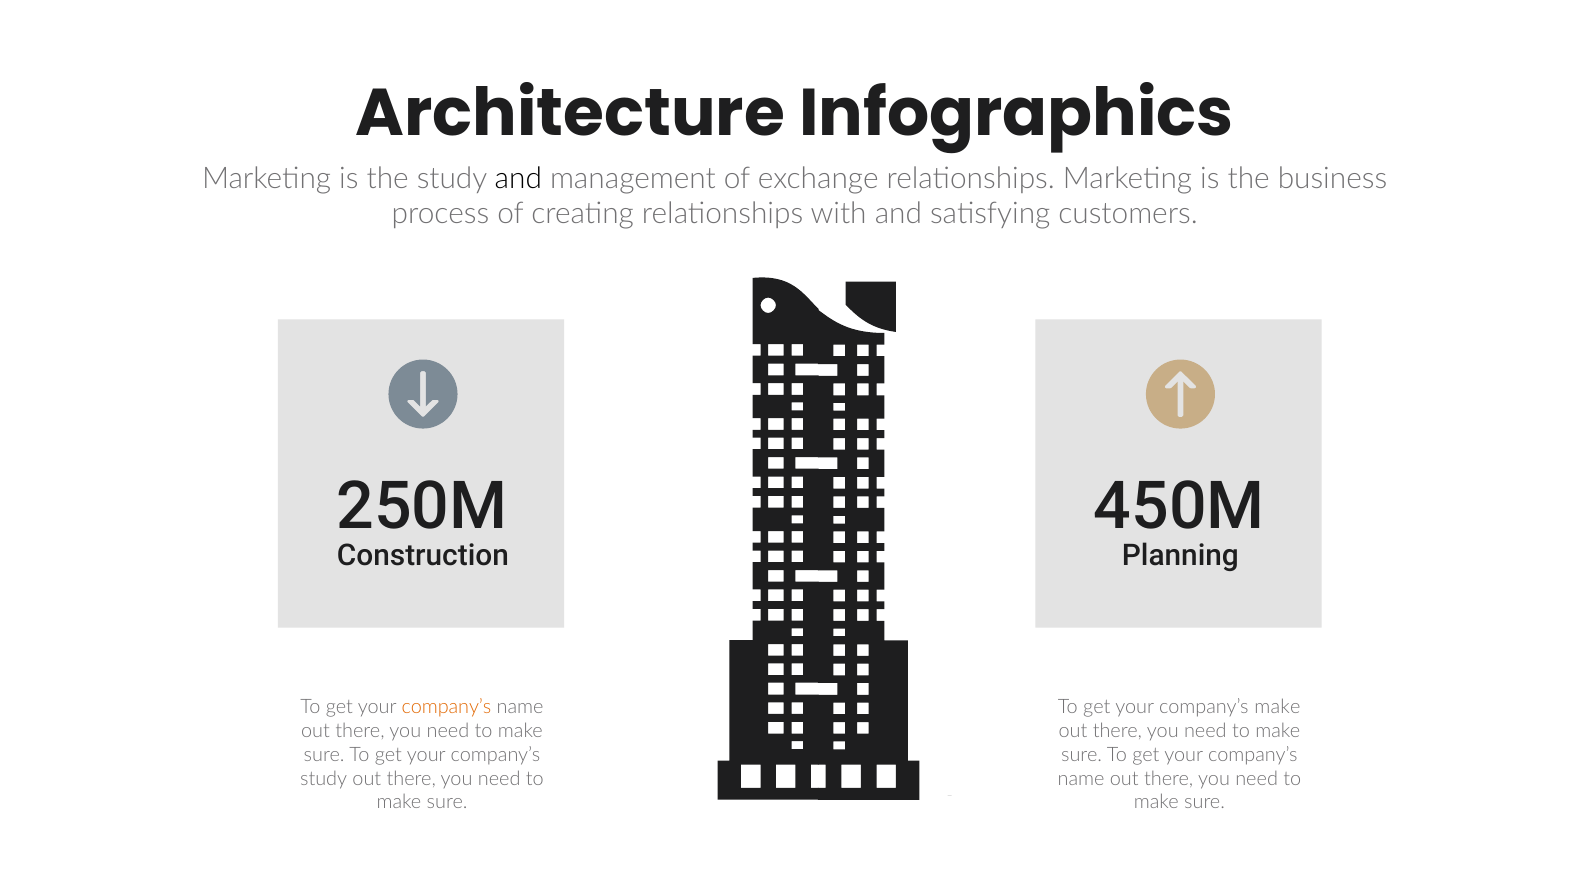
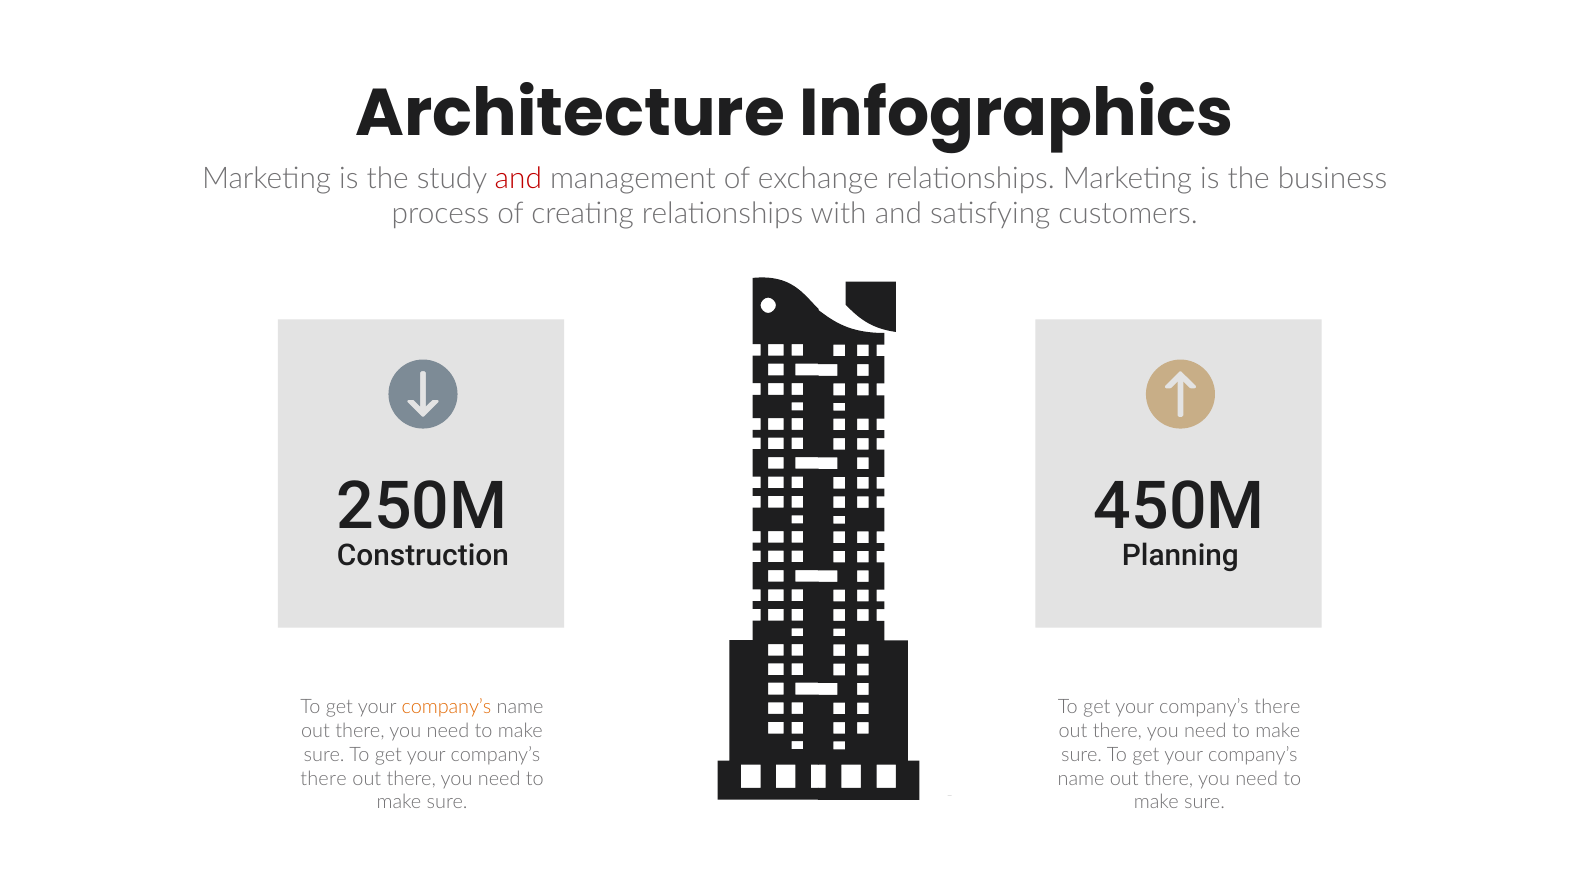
and colour: black -> red (518, 178)
make: make -> there (1277, 707)
study: study -> there (324, 779)
